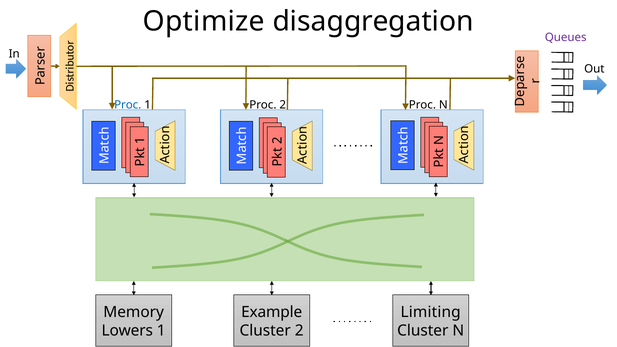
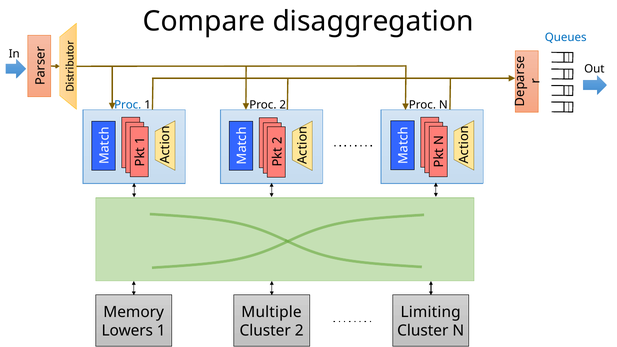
Optimize: Optimize -> Compare (204, 21)
Queues colour: purple -> blue (566, 38)
Example: Example -> Multiple (272, 312)
